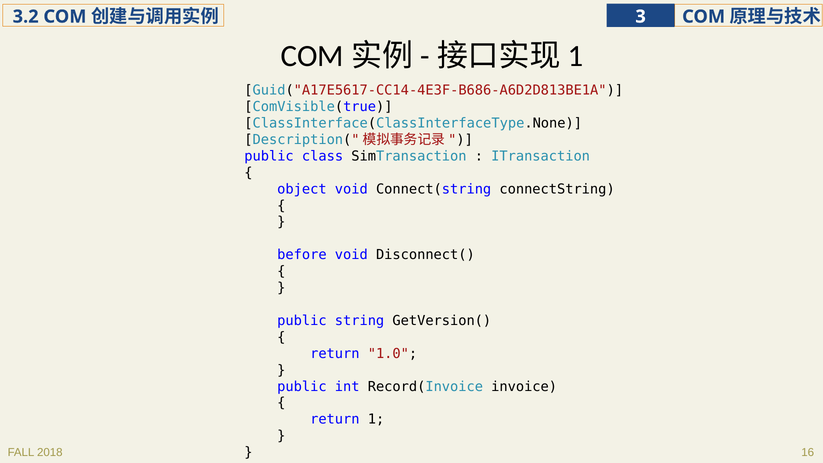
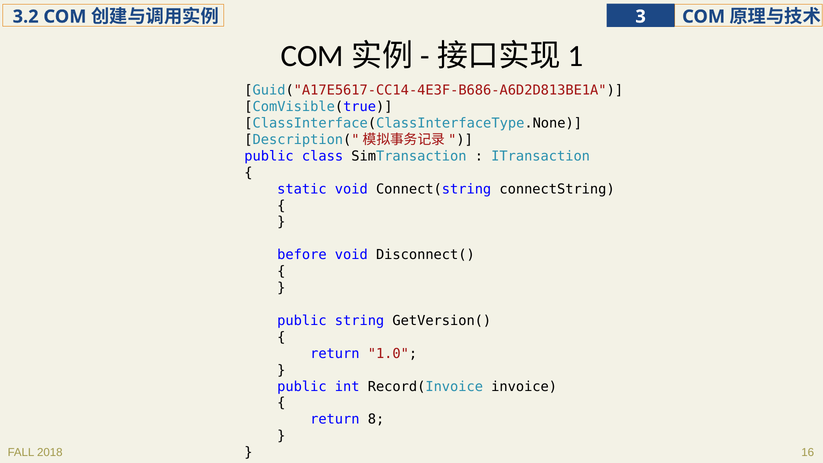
object: object -> static (302, 189)
1: 1 -> 8 (376, 419)
